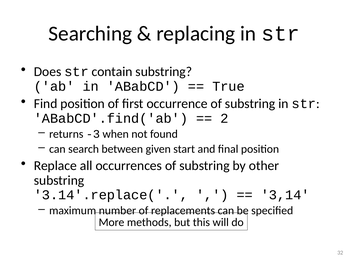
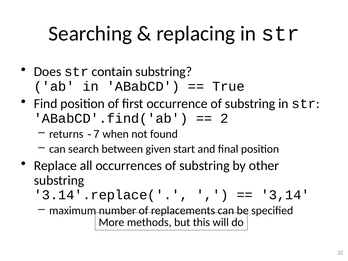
-3: -3 -> -7 (93, 134)
